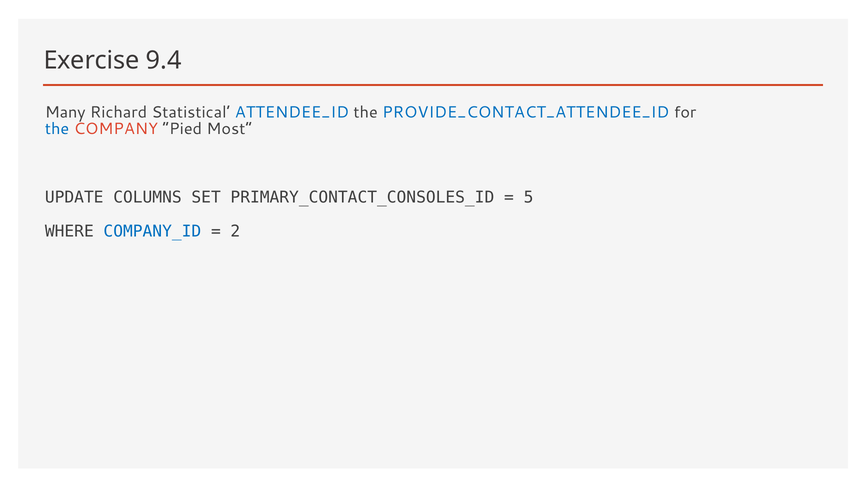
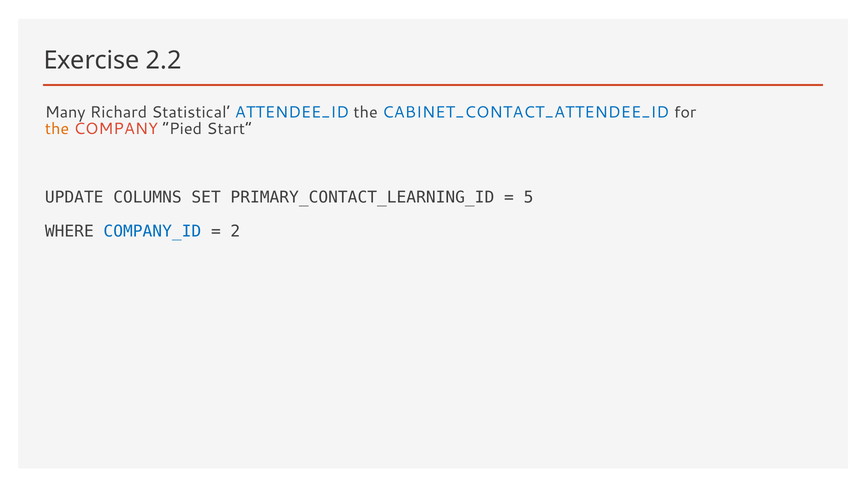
9.4: 9.4 -> 2.2 (164, 61)
PROVIDE_CONTACT_ATTENDEE_ID: PROVIDE_CONTACT_ATTENDEE_ID -> CABINET_CONTACT_ATTENDEE_ID (526, 113)
the colour: blue -> orange (57, 129)
Most: Most -> Start (229, 129)
PRIMARY_CONTACT_CONSOLES_ID: PRIMARY_CONTACT_CONSOLES_ID -> PRIMARY_CONTACT_LEARNING_ID (362, 197)
